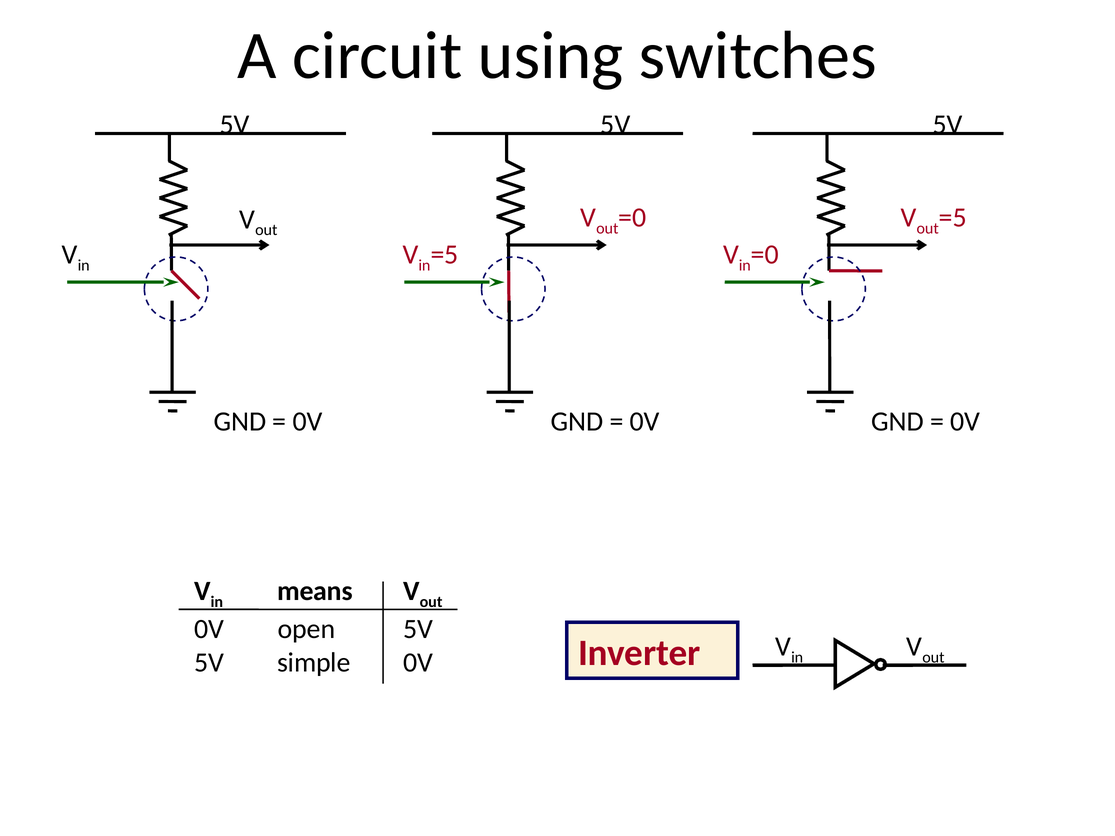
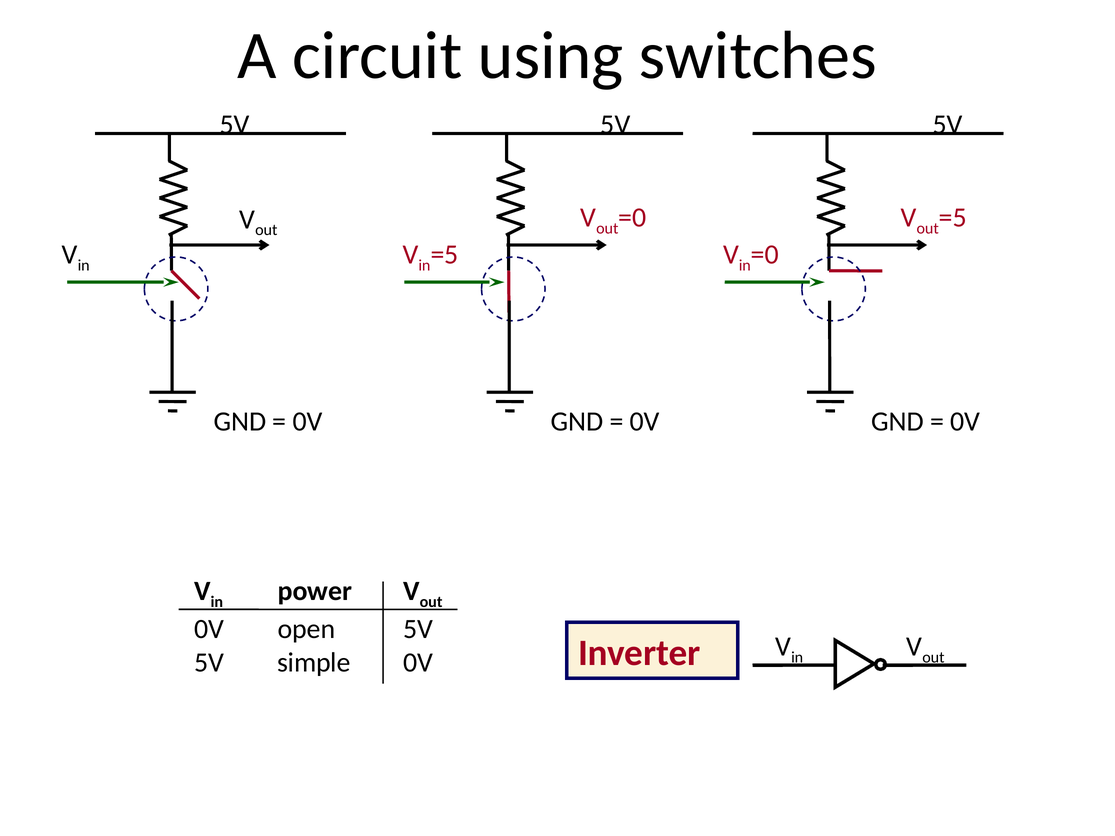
means: means -> power (315, 591)
